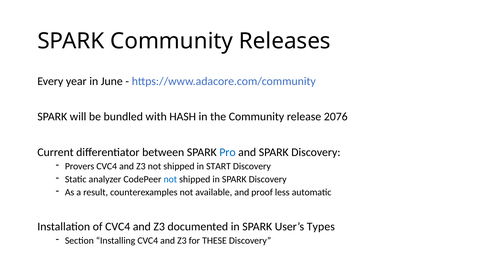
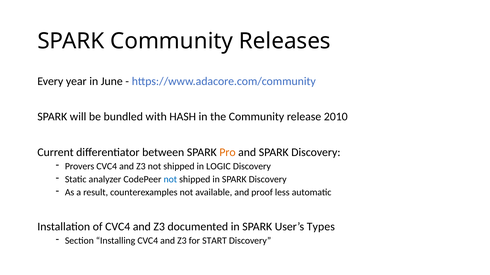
2076: 2076 -> 2010 (336, 117)
Pro colour: blue -> orange (228, 153)
START: START -> LOGIC (218, 167)
THESE: THESE -> START (215, 241)
